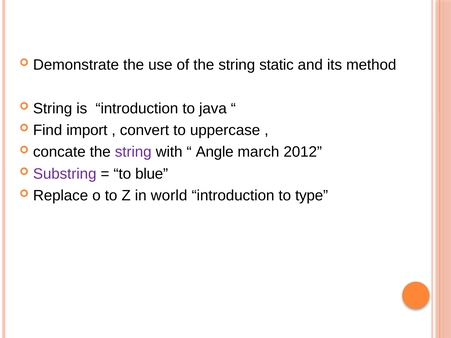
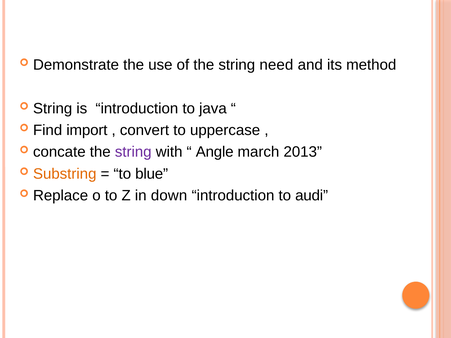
static: static -> need (276, 65)
2012: 2012 -> 2013 (303, 152)
Substring colour: purple -> orange (65, 174)
world: world -> down (169, 196)
type: type -> audi (312, 196)
